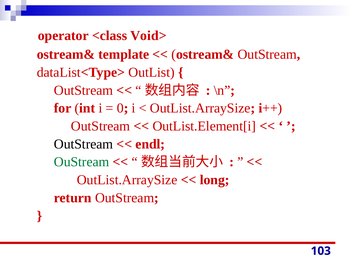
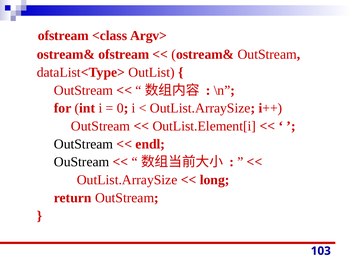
operator: operator -> ofstream (63, 36)
Void>: Void> -> Argv> (149, 36)
ostream& template: template -> ofstream (124, 54)
OuStream colour: green -> black (82, 162)
